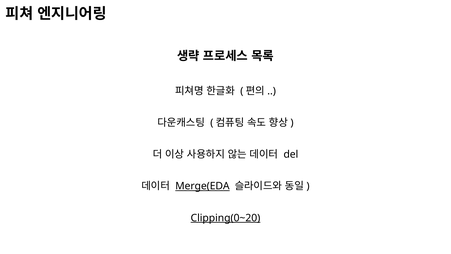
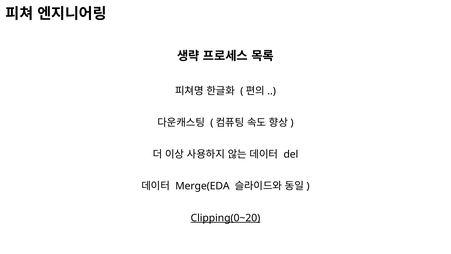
Merge(EDA underline: present -> none (202, 186)
